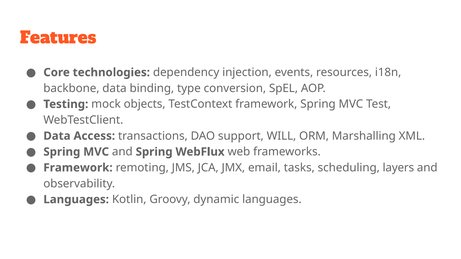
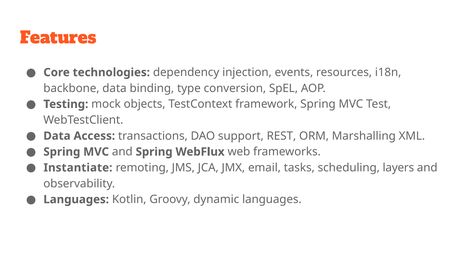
WILL: WILL -> REST (281, 136)
Framework: Framework -> Instantiate (78, 168)
